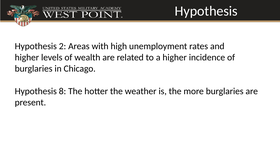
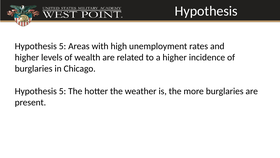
2: 2 -> 5 (62, 46)
8: 8 -> 5 (62, 91)
